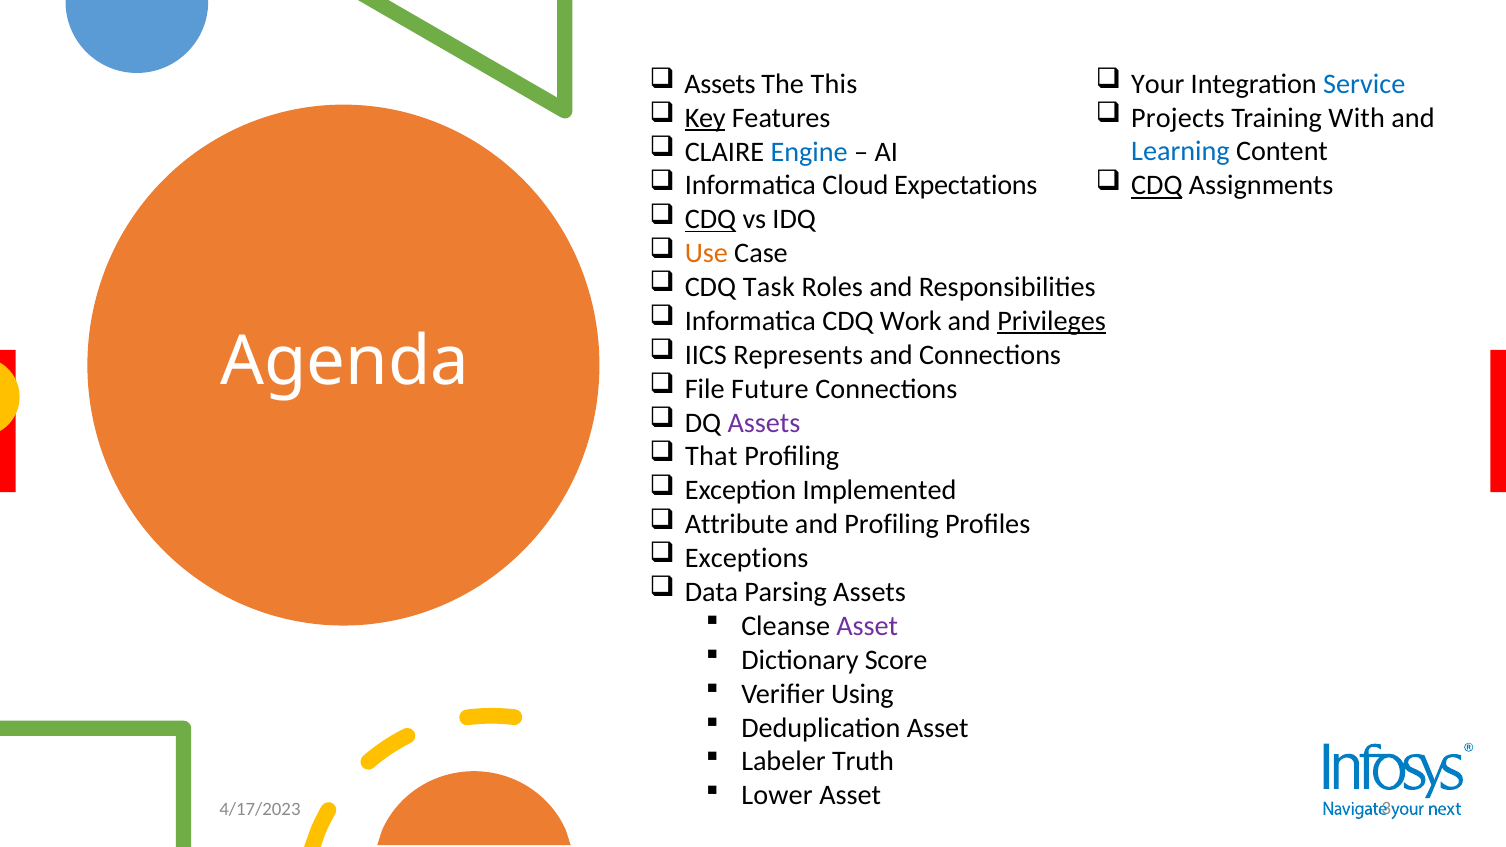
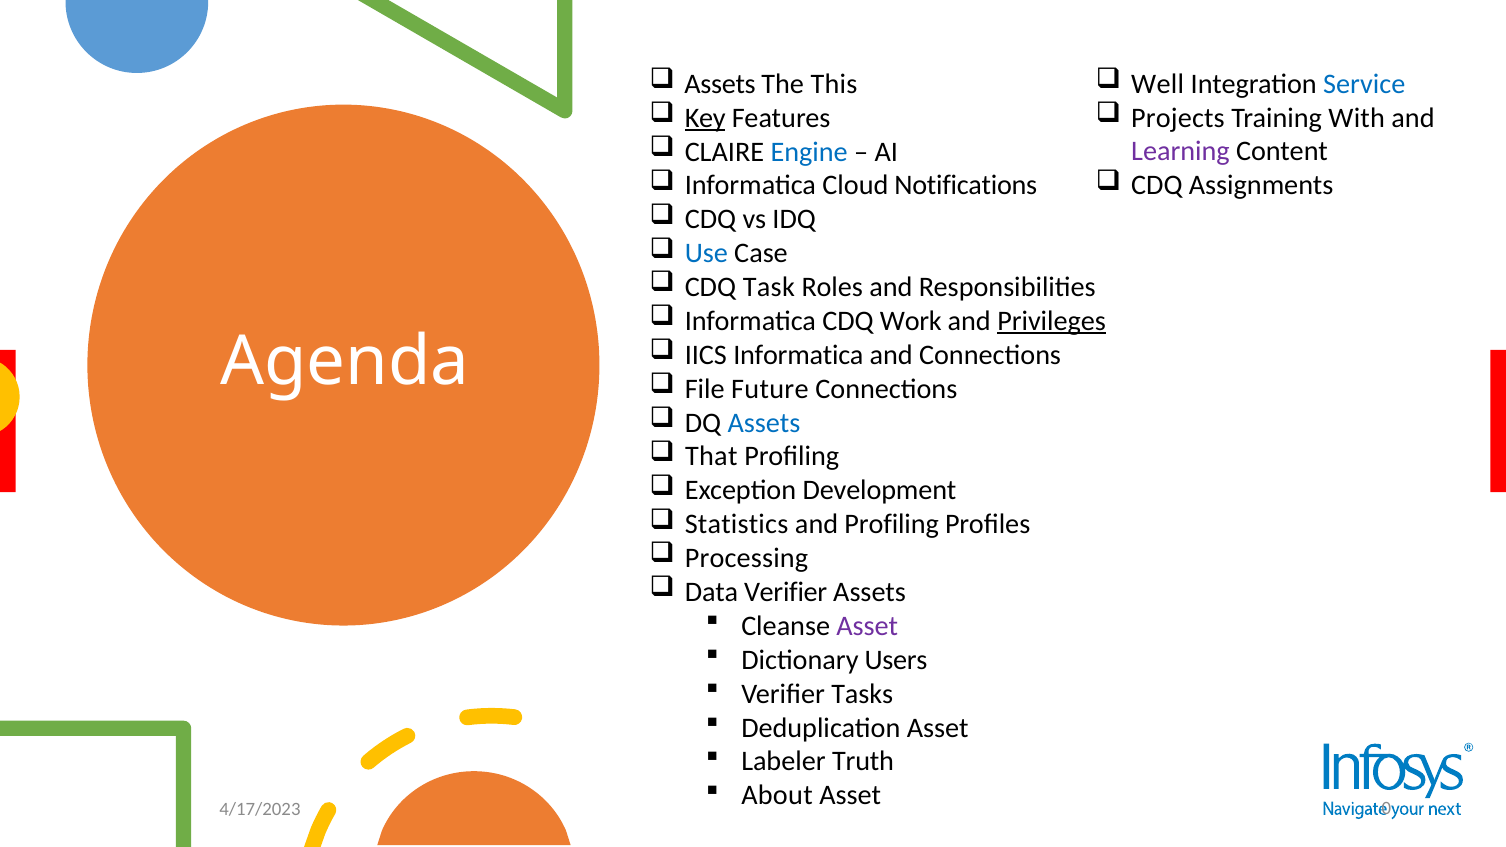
Your: Your -> Well (1158, 84)
Learning colour: blue -> purple (1180, 152)
Expectations: Expectations -> Notifications (966, 186)
CDQ underline: present -> none (1157, 186)
CDQ underline: present -> none (710, 220)
Use colour: orange -> blue (706, 253)
IICS Represents: Represents -> Informatica (798, 355)
Assets colour: purple -> blue (764, 423)
Implemented: Implemented -> Development (879, 491)
Attribute: Attribute -> Statistics (737, 524)
Exceptions: Exceptions -> Processing (747, 558)
Data Parsing: Parsing -> Verifier (786, 592)
Score: Score -> Users (896, 660)
Using: Using -> Tasks (862, 694)
Lower: Lower -> About (777, 796)
3: 3 -> 0 (1386, 809)
